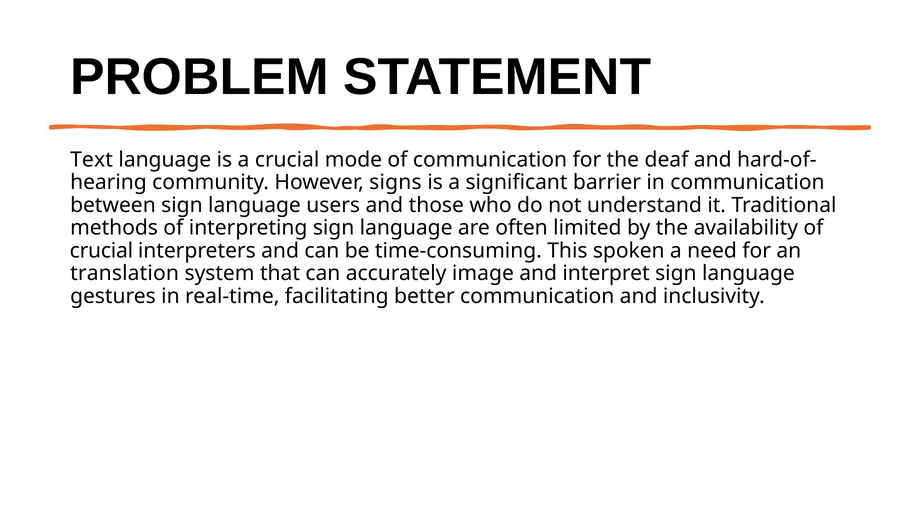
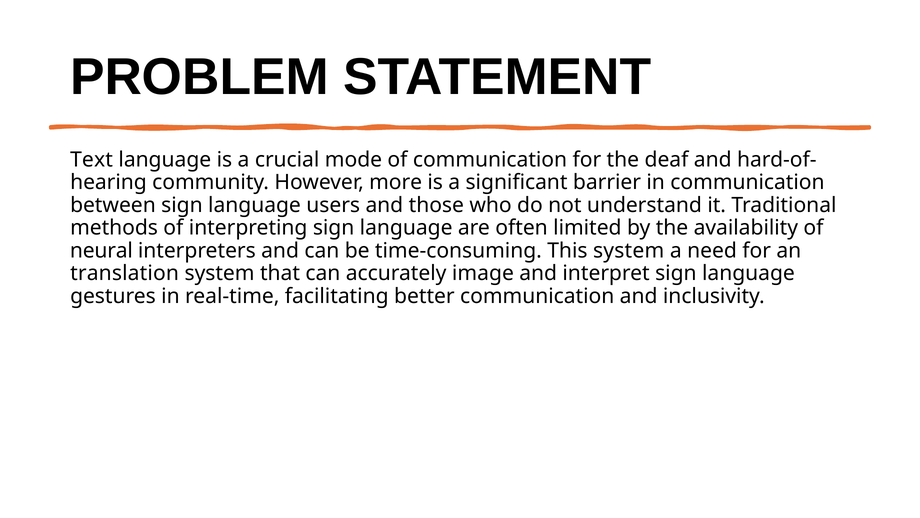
signs: signs -> more (396, 182)
crucial: crucial -> neural (101, 250)
This spoken: spoken -> system (629, 250)
